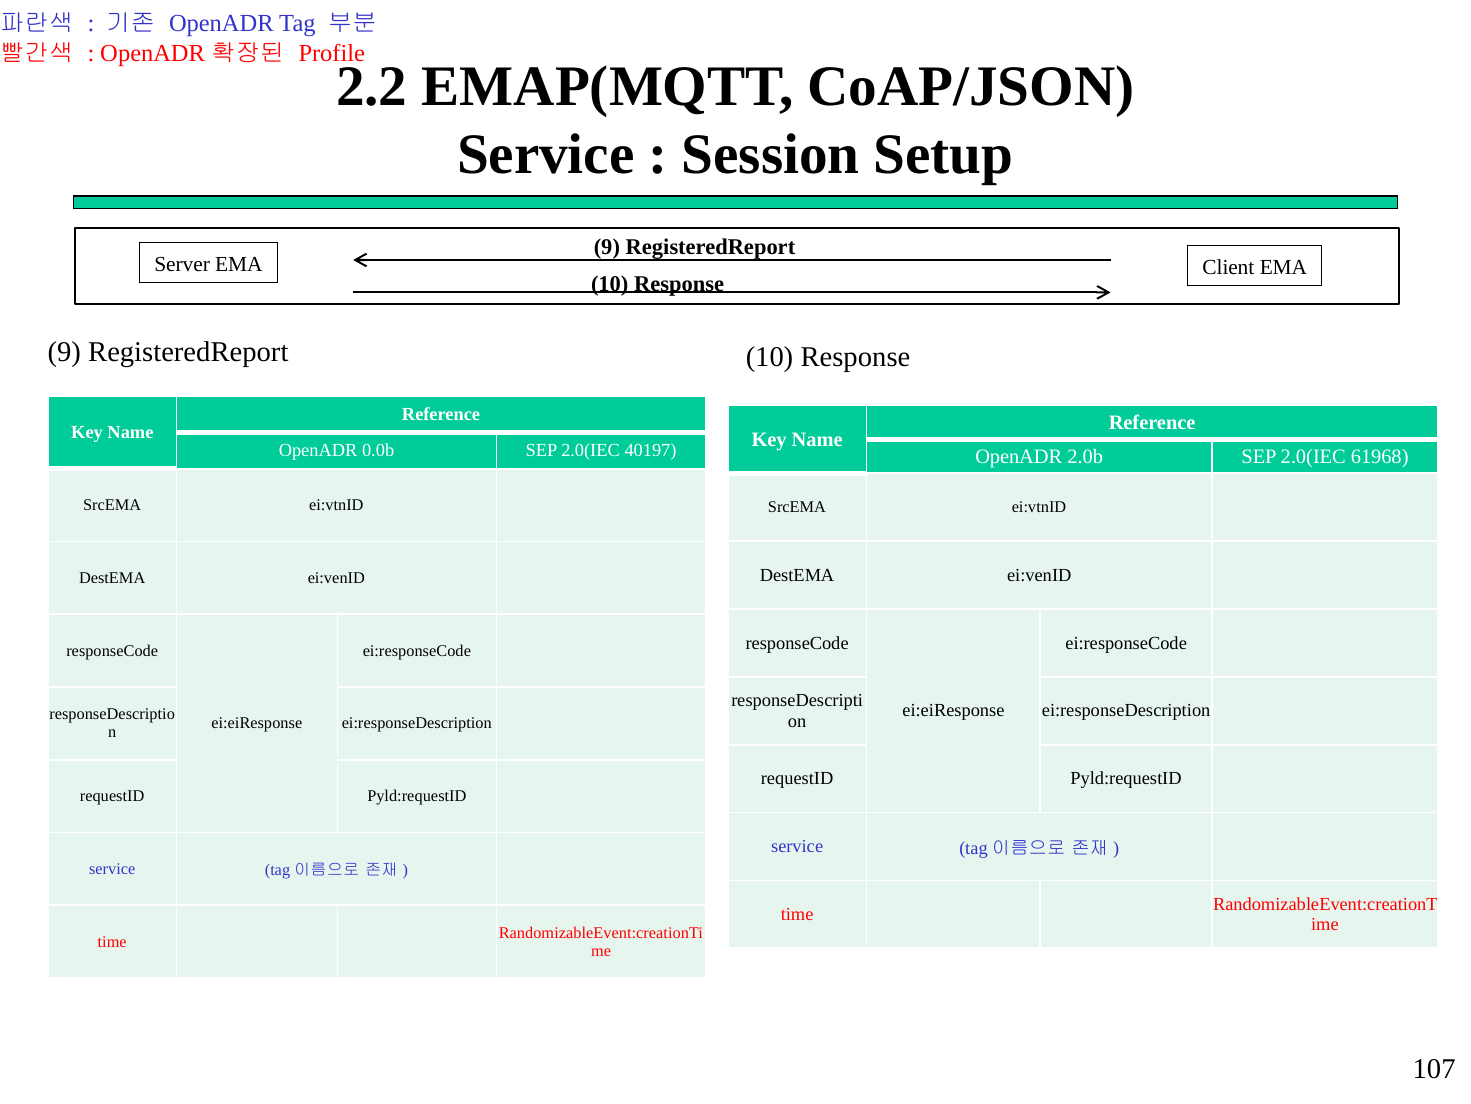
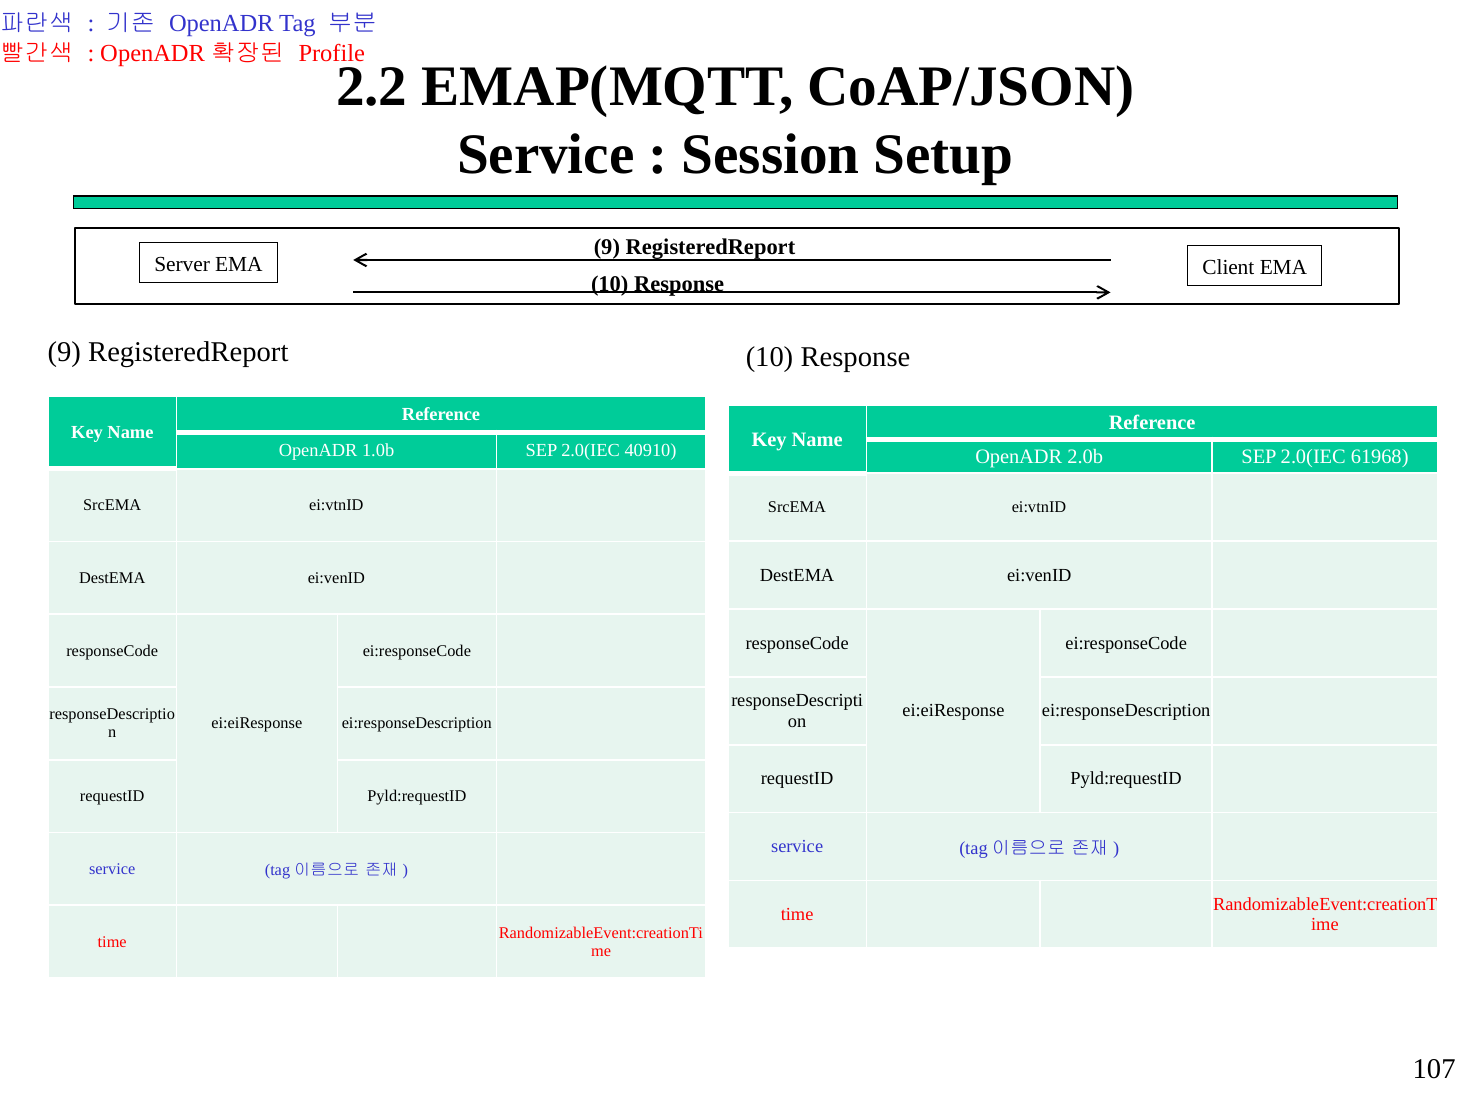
0.0b: 0.0b -> 1.0b (378, 450)
40197: 40197 -> 40910 (651, 450)
